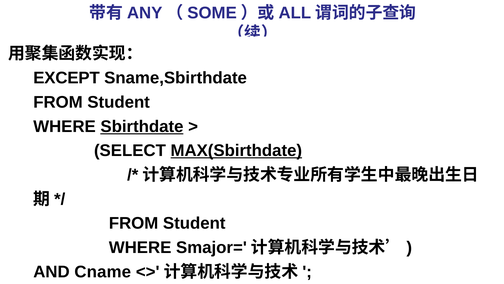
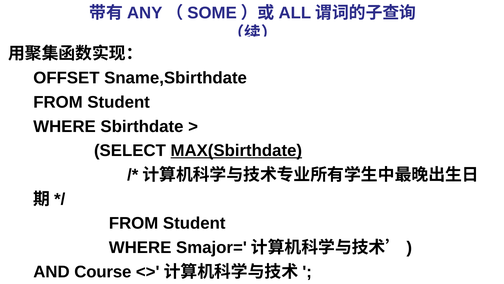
EXCEPT: EXCEPT -> OFFSET (66, 78)
Sbirthdate underline: present -> none (142, 126)
Cname: Cname -> Course (103, 271)
